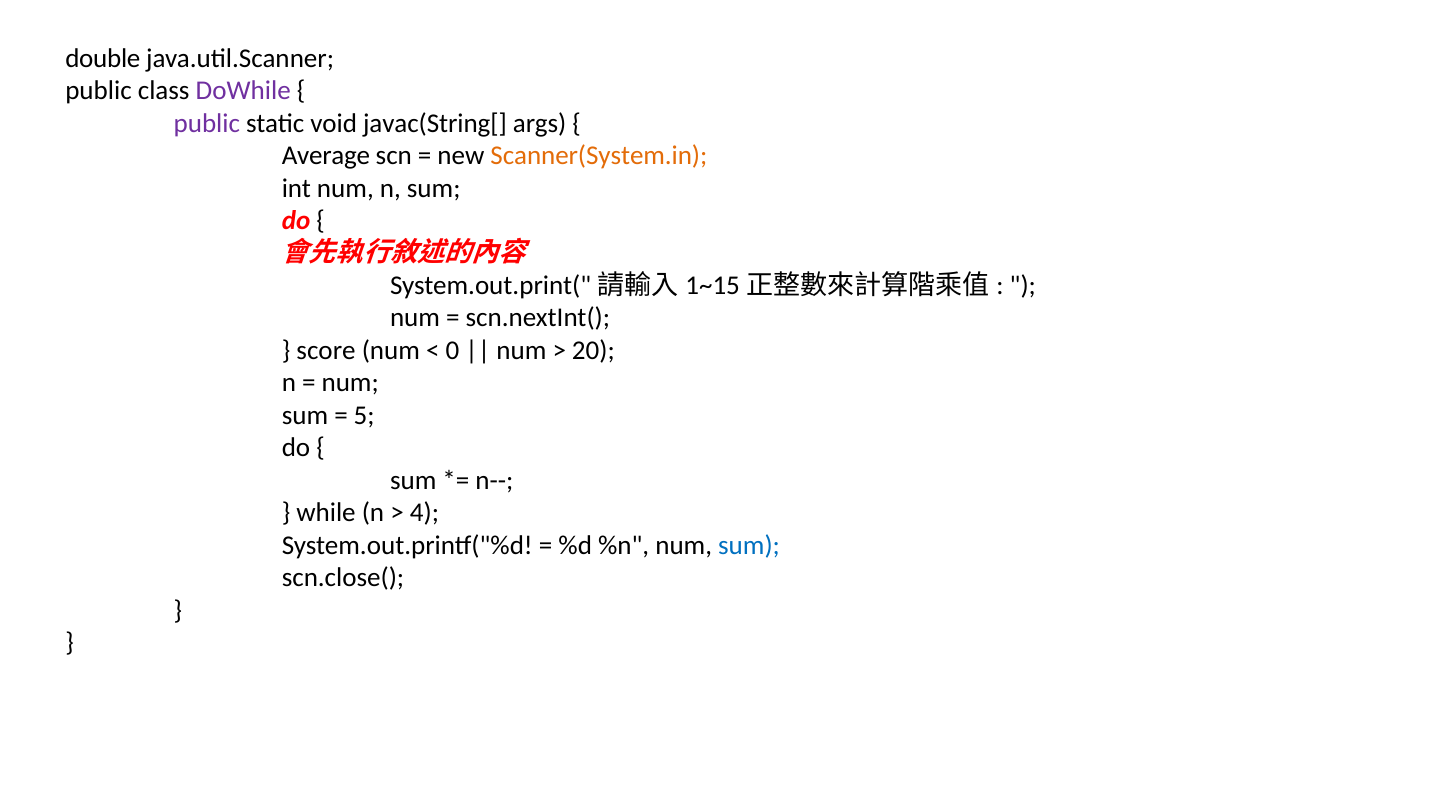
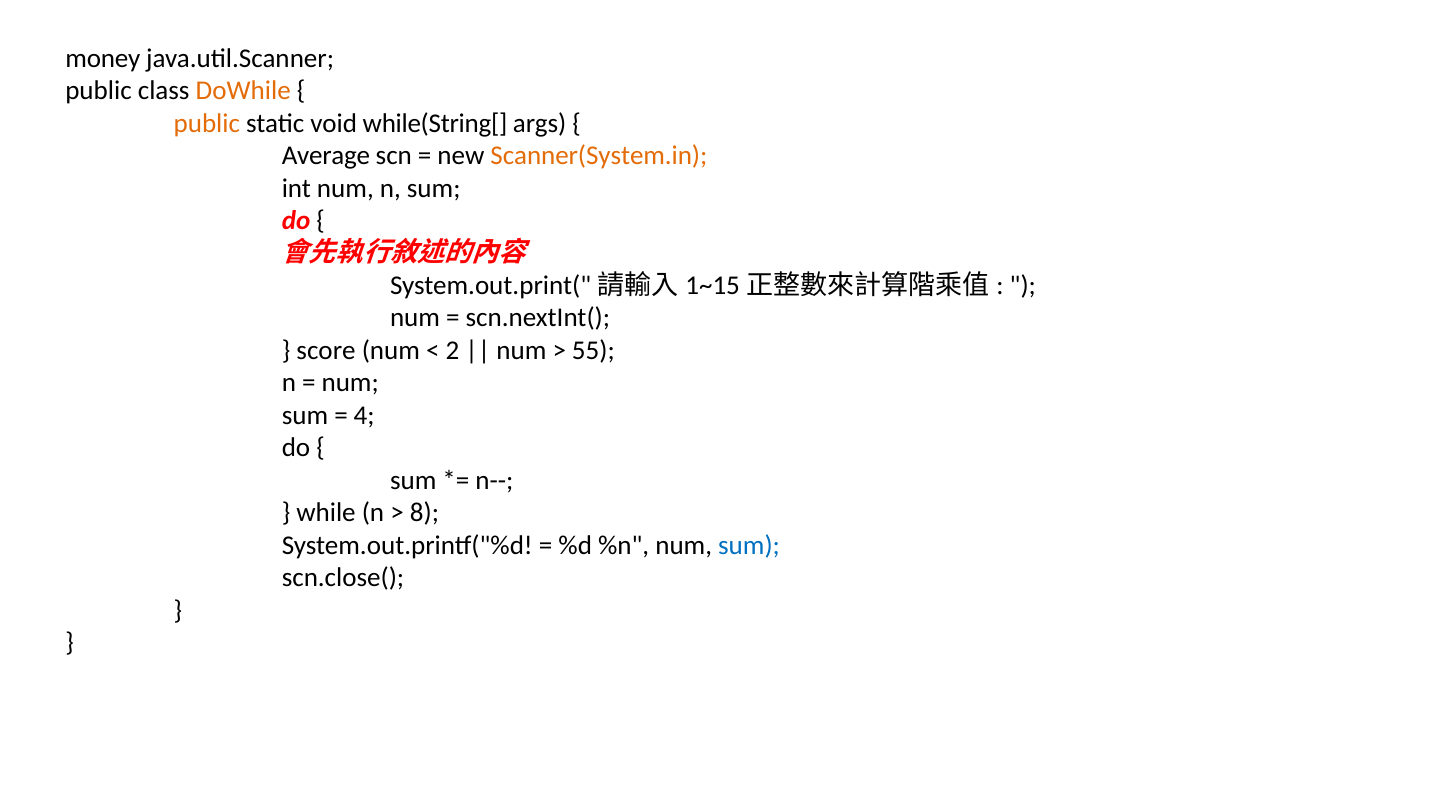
double: double -> money (103, 58)
DoWhile colour: purple -> orange (243, 91)
public colour: purple -> orange (207, 123)
javac(String[: javac(String[ -> while(String[ (435, 123)
0: 0 -> 2 (452, 350)
20: 20 -> 55 (593, 350)
5: 5 -> 4 (364, 415)
4: 4 -> 8 (424, 513)
